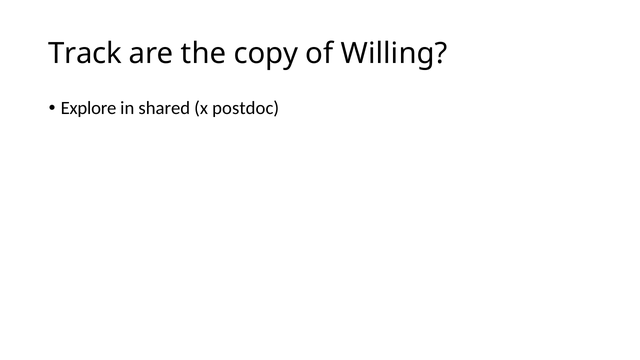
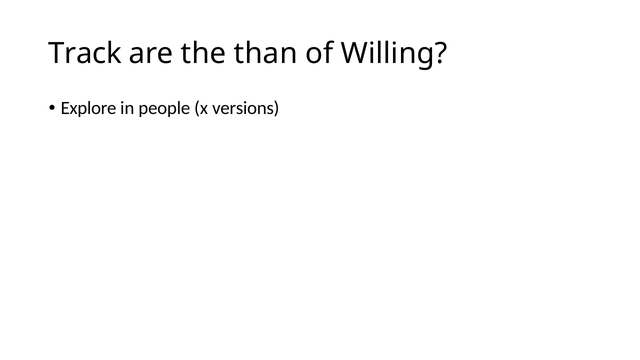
copy: copy -> than (266, 54)
shared: shared -> people (164, 108)
postdoc: postdoc -> versions (246, 108)
